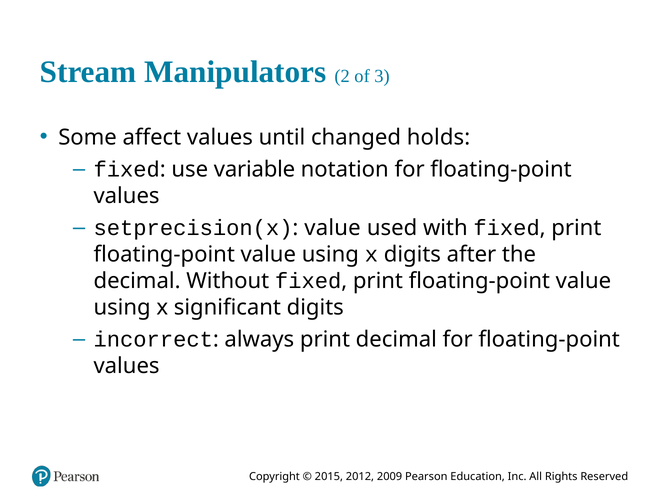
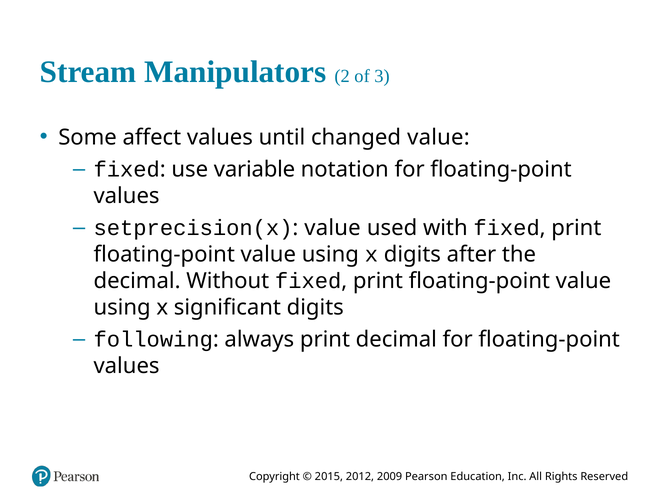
changed holds: holds -> value (438, 137)
incorrect: incorrect -> following (153, 340)
